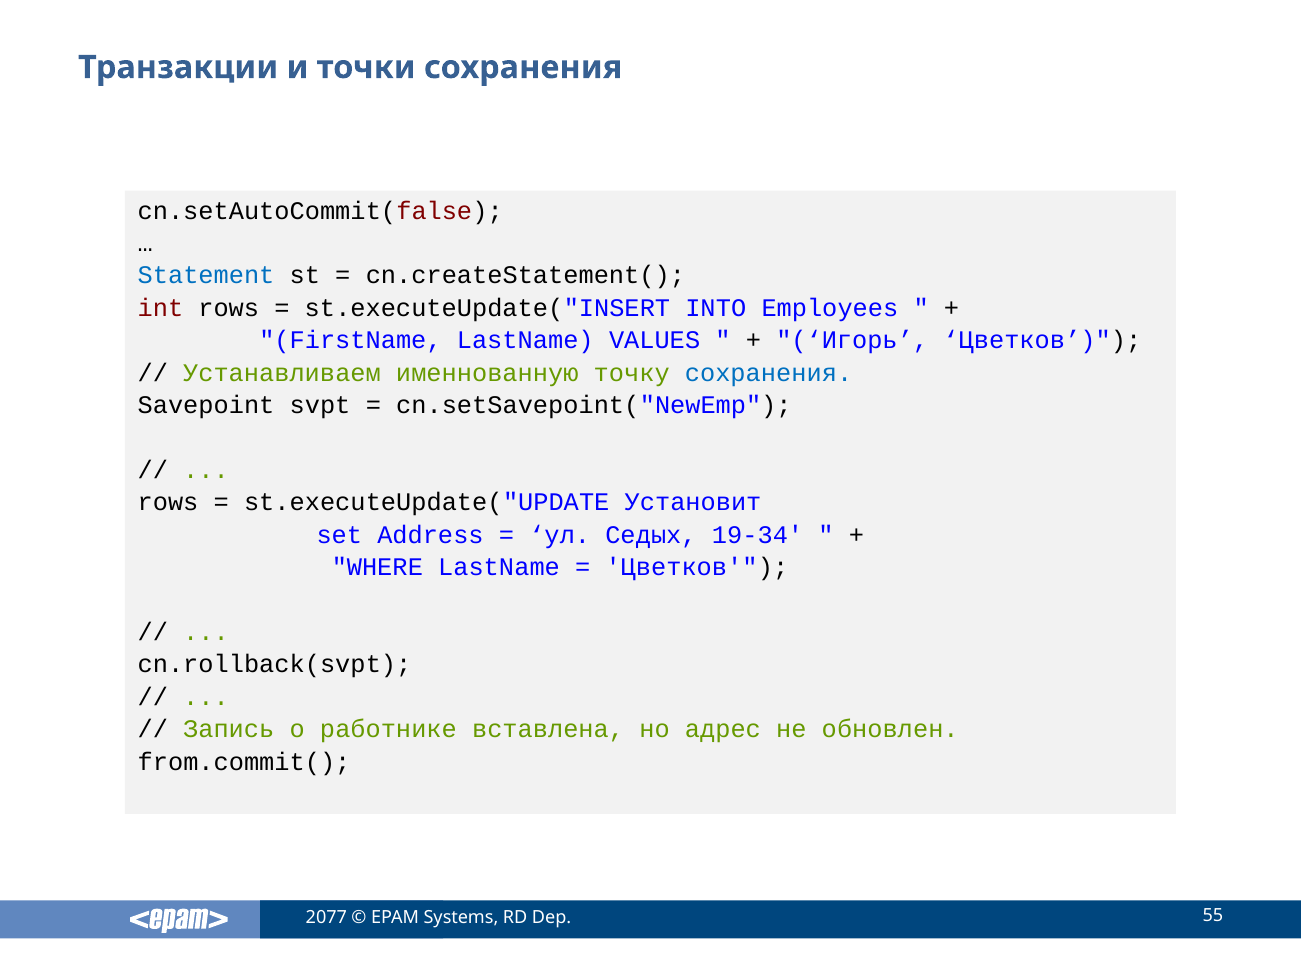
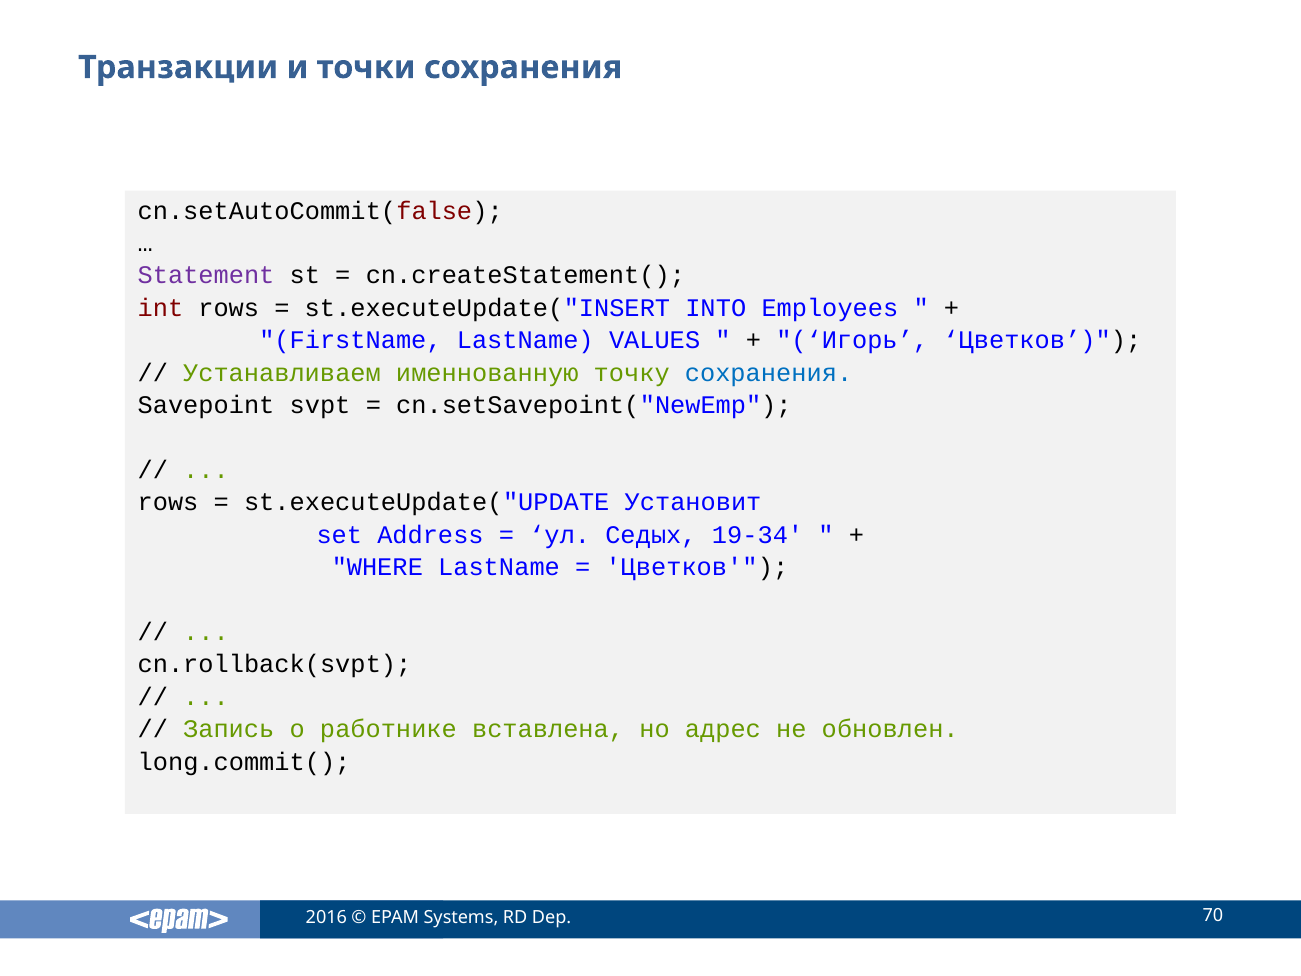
Statement colour: blue -> purple (206, 275)
from.commit(: from.commit( -> long.commit( (244, 762)
2077: 2077 -> 2016 (326, 917)
55: 55 -> 70 (1213, 915)
